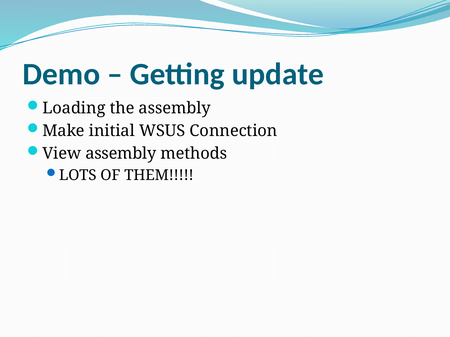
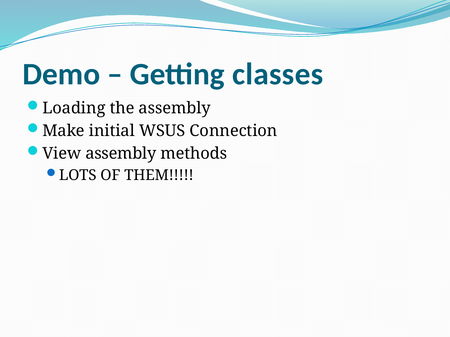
update: update -> classes (278, 74)
